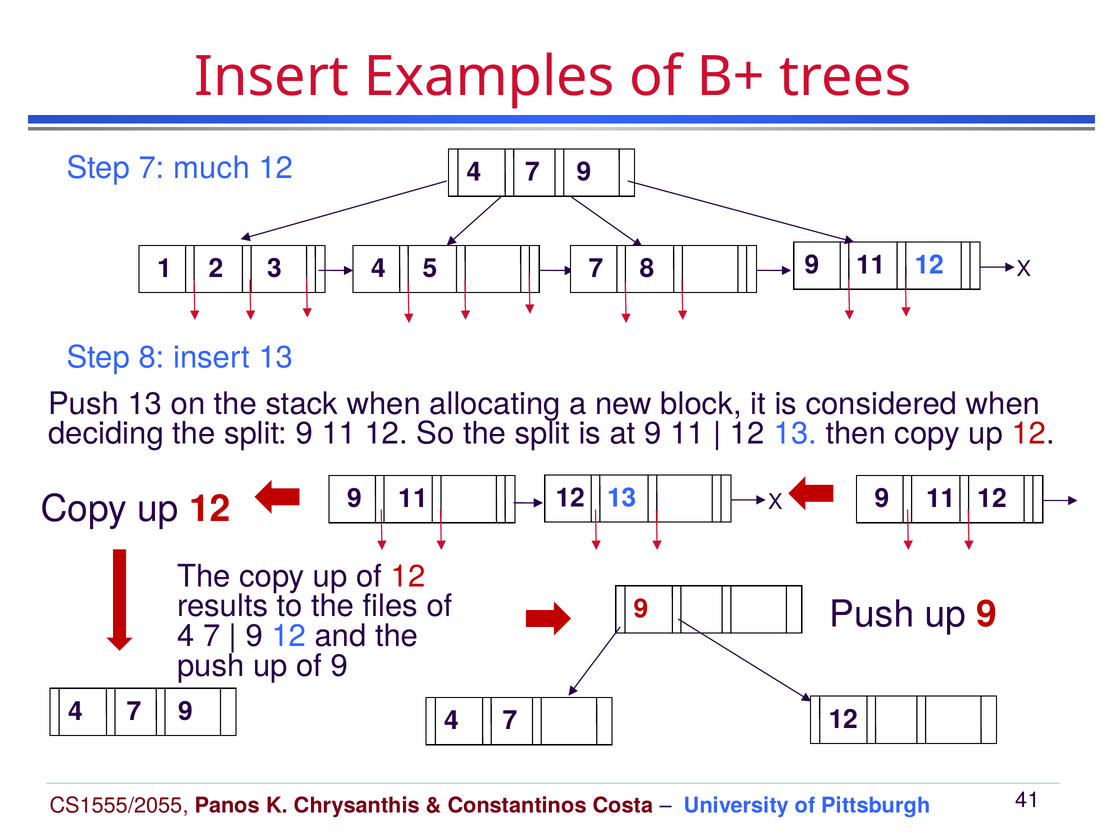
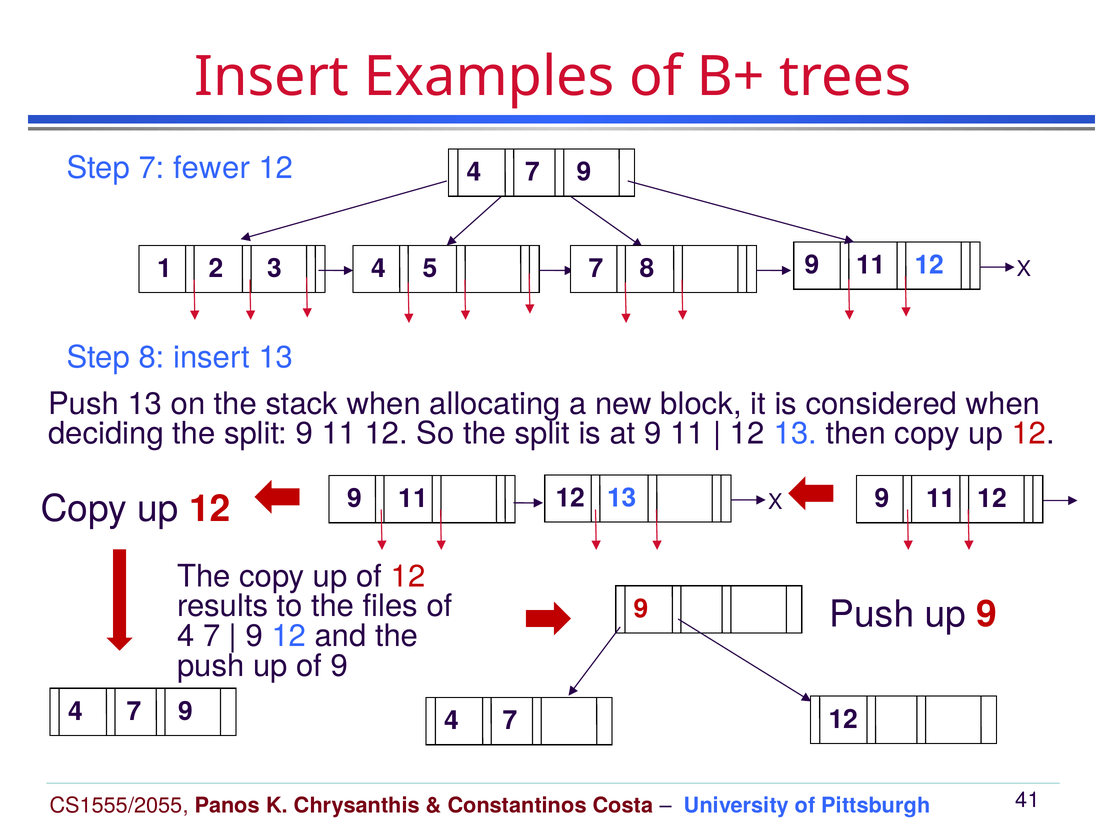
much: much -> fewer (212, 168)
